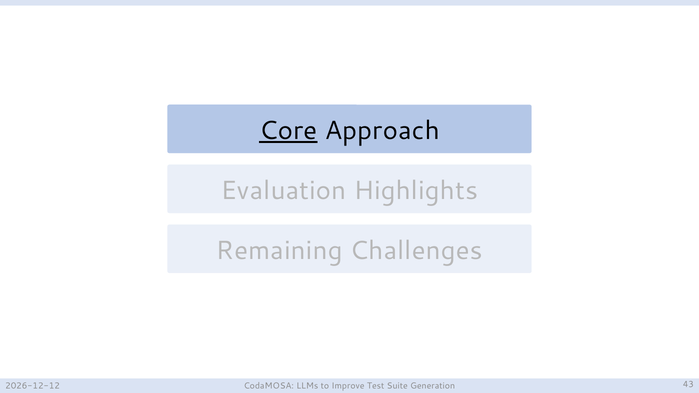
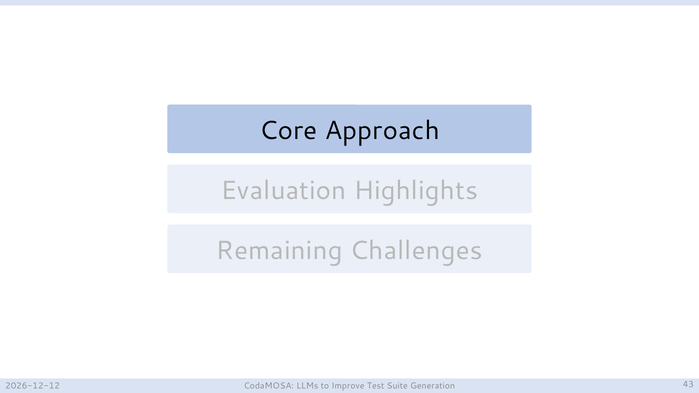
Core underline: present -> none (288, 131)
